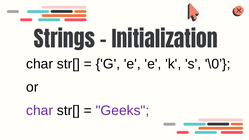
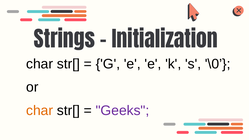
char colour: purple -> orange (40, 110)
